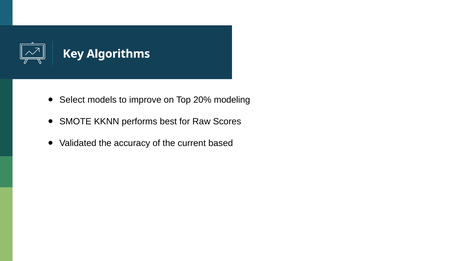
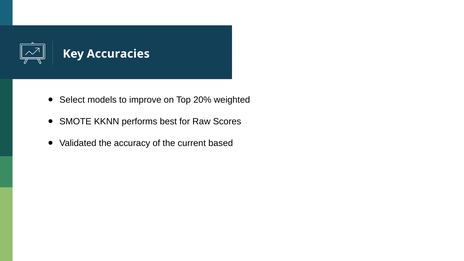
Algorithms: Algorithms -> Accuracies (118, 54)
modeling: modeling -> weighted (232, 100)
